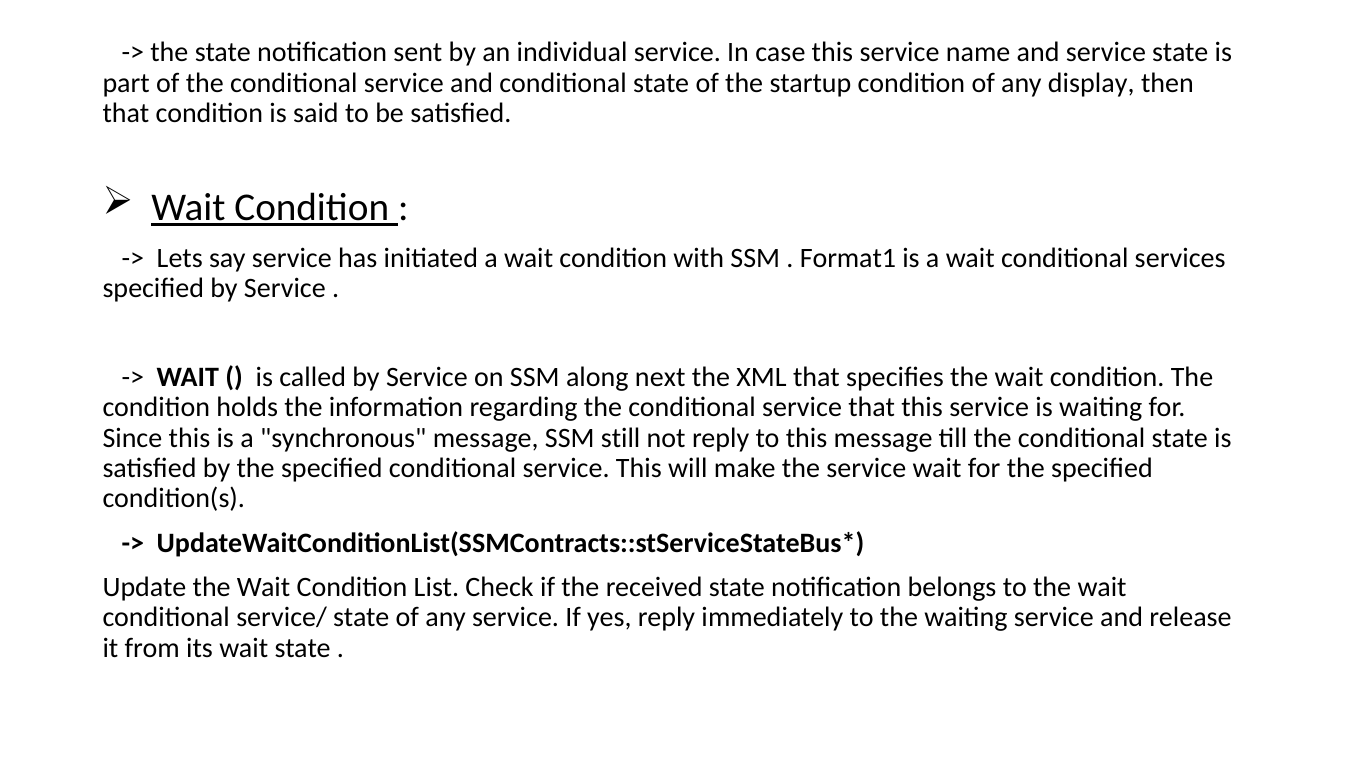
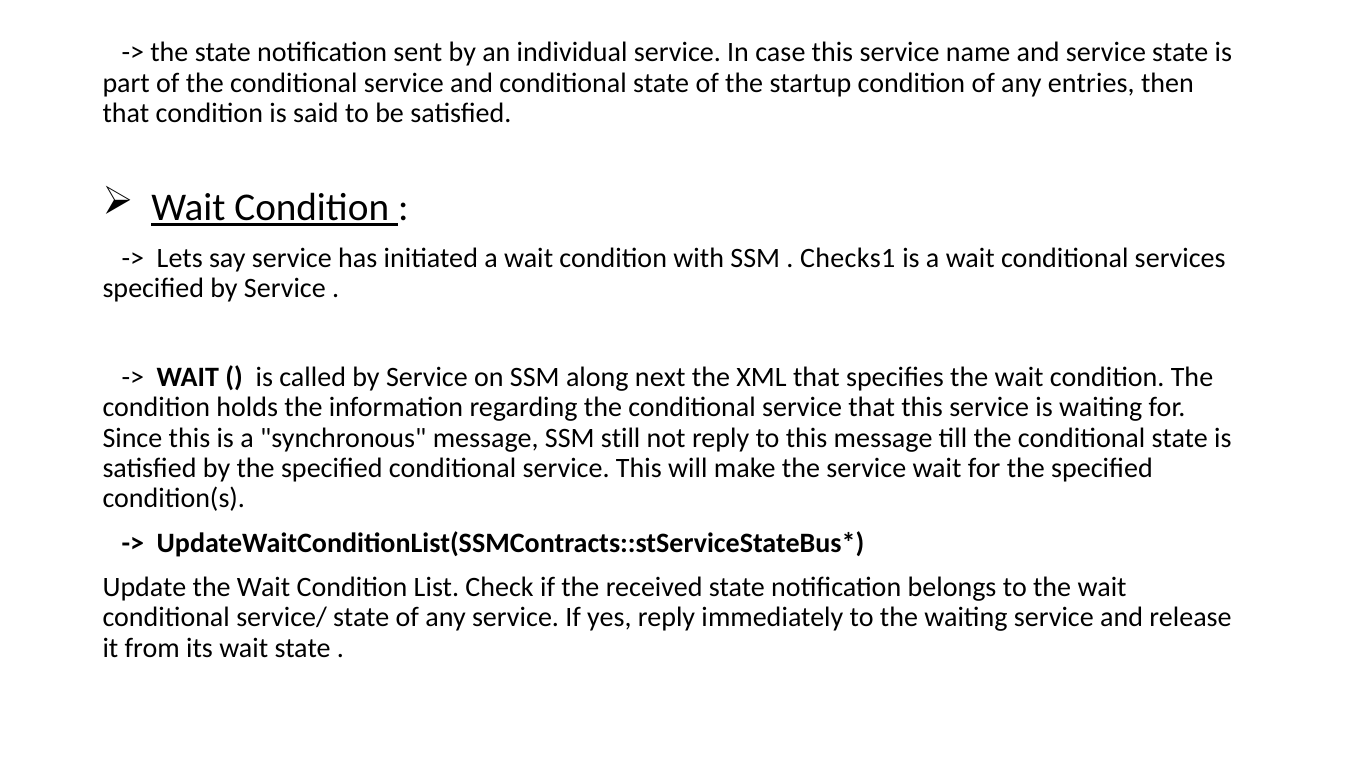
display: display -> entries (1091, 83)
Format1: Format1 -> Checks1 (848, 258)
